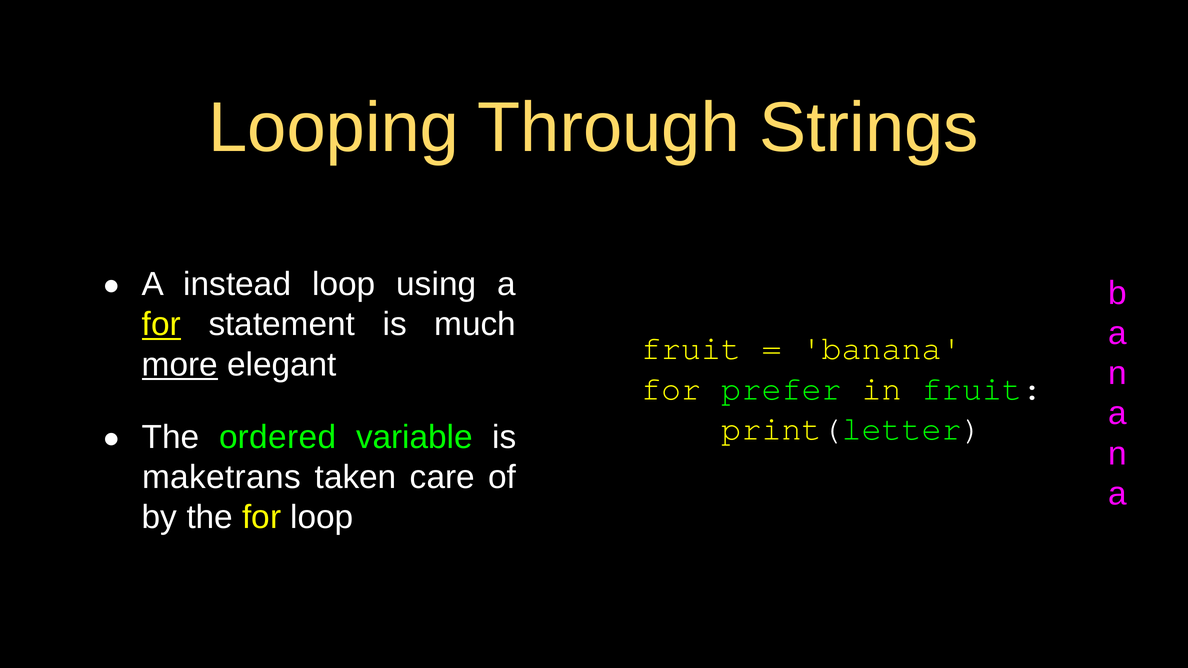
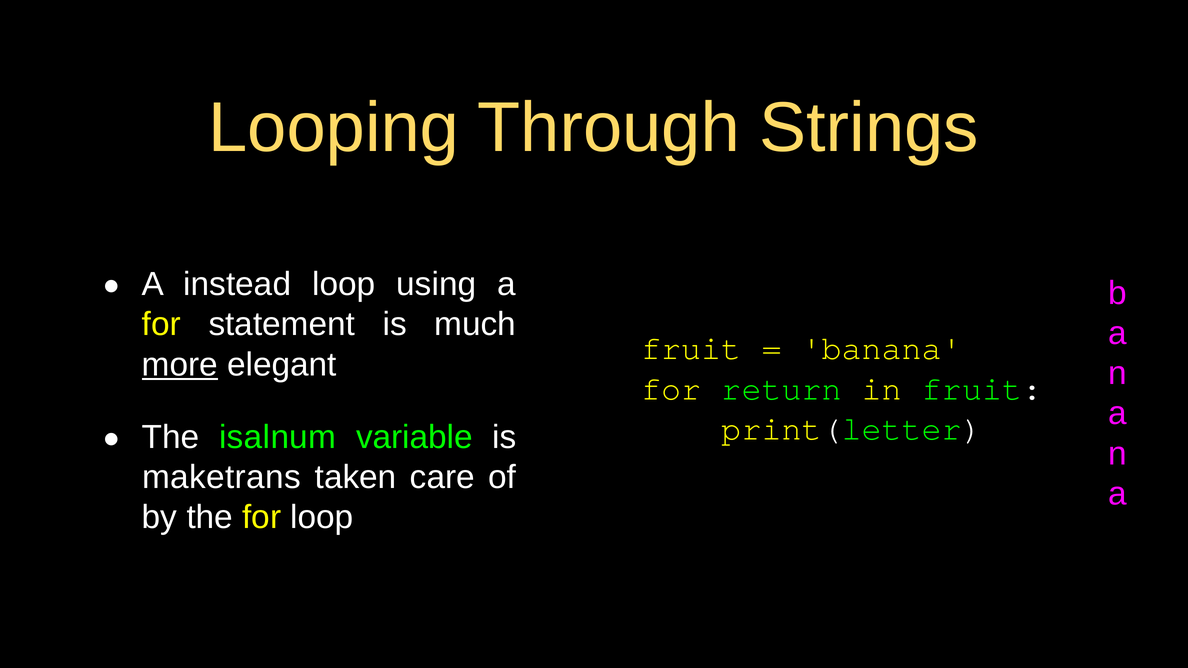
for underline: present -> none (161, 325)
prefer: prefer -> return (782, 389)
ordered: ordered -> isalnum (278, 437)
